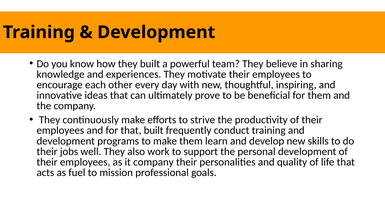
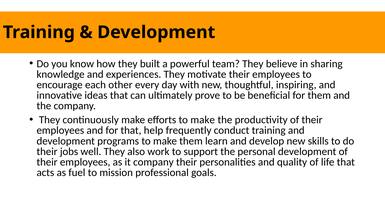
efforts to strive: strive -> make (203, 120)
that built: built -> help (154, 131)
